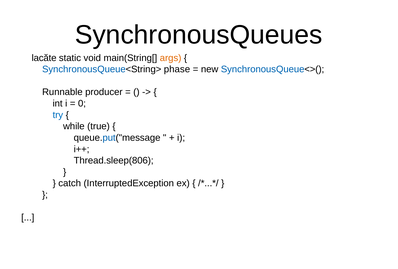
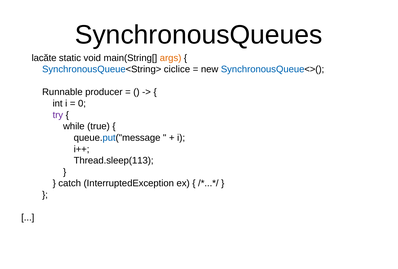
phase: phase -> ciclice (177, 69)
try colour: blue -> purple (58, 115)
Thread.sleep(806: Thread.sleep(806 -> Thread.sleep(113 (114, 161)
